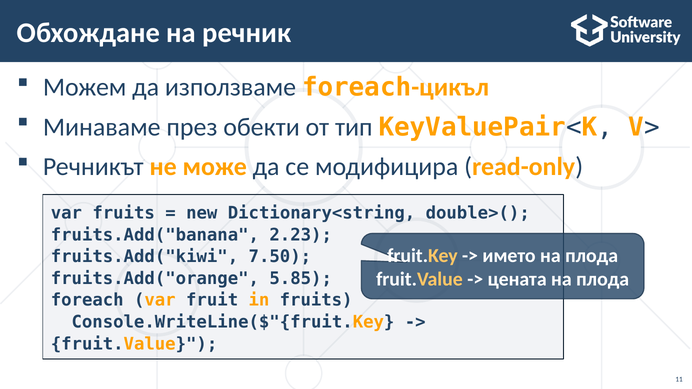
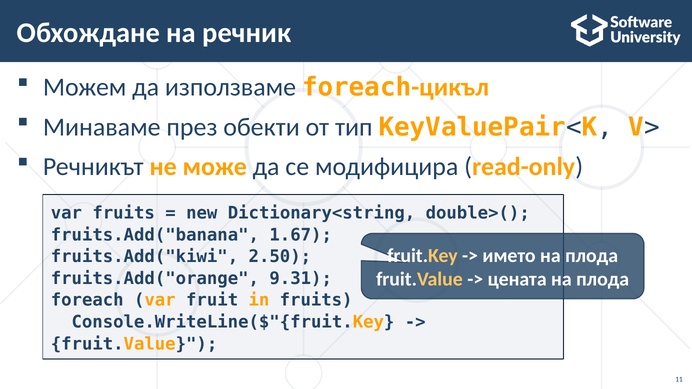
2.23: 2.23 -> 1.67 (301, 235)
7.50: 7.50 -> 2.50 (280, 257)
5.85: 5.85 -> 9.31 (301, 279)
